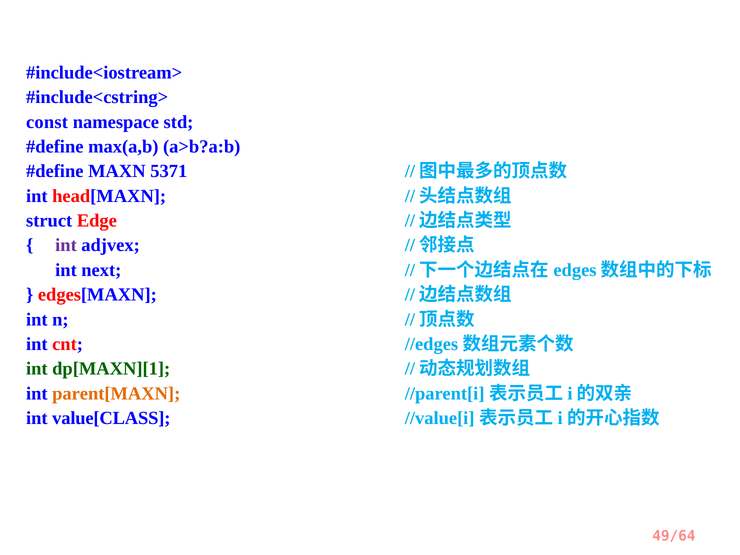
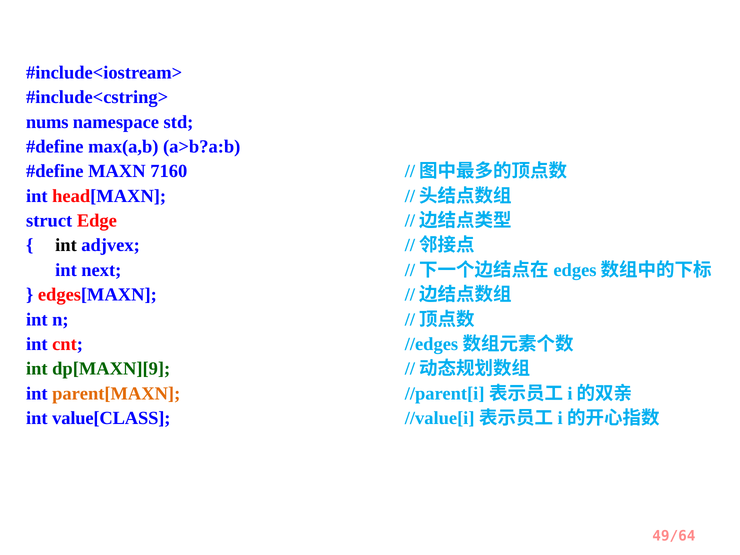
const: const -> nums (47, 122)
5371: 5371 -> 7160 (169, 171)
int colour: purple -> black (66, 245)
dp[MAXN][1: dp[MAXN][1 -> dp[MAXN][9 (111, 369)
